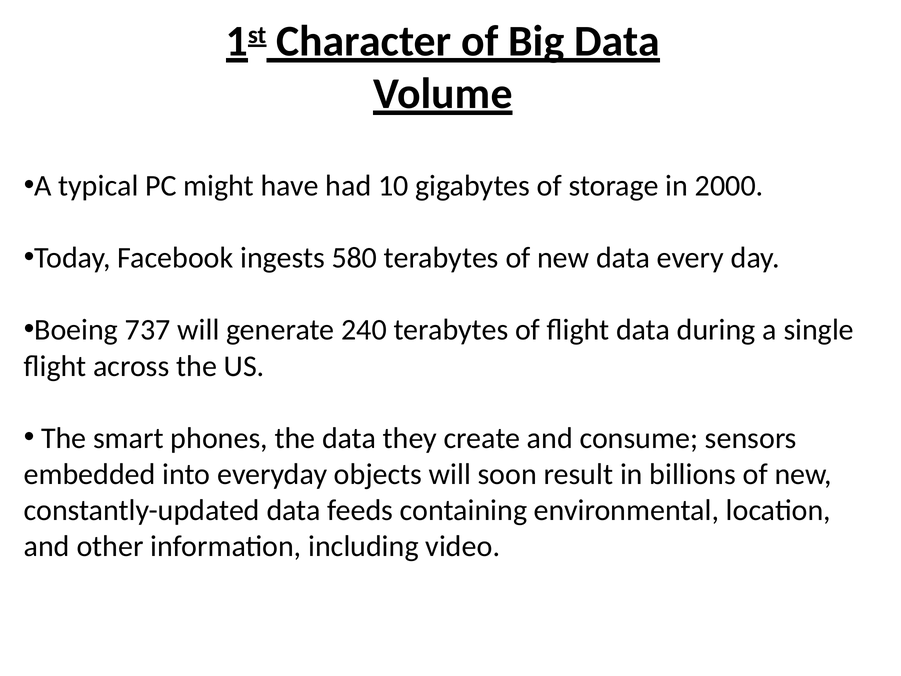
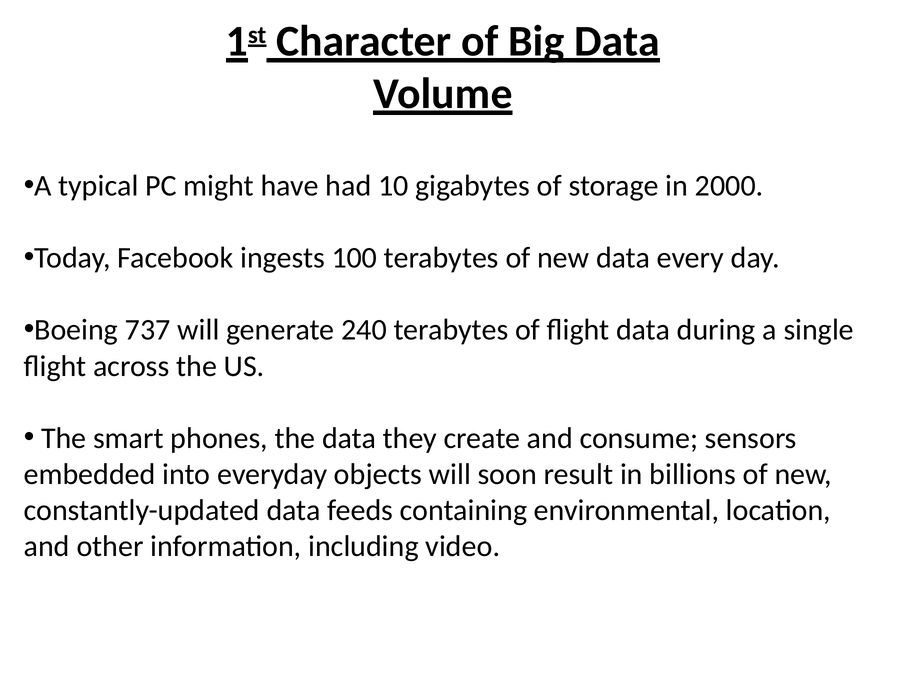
580: 580 -> 100 (354, 258)
